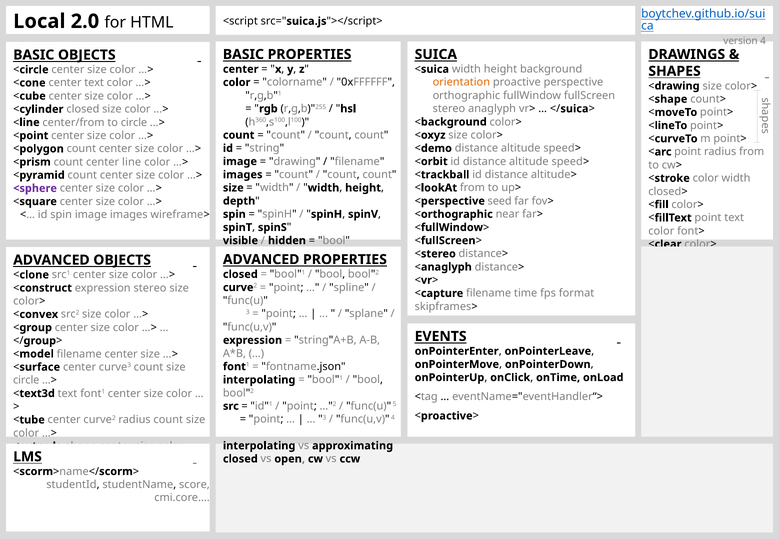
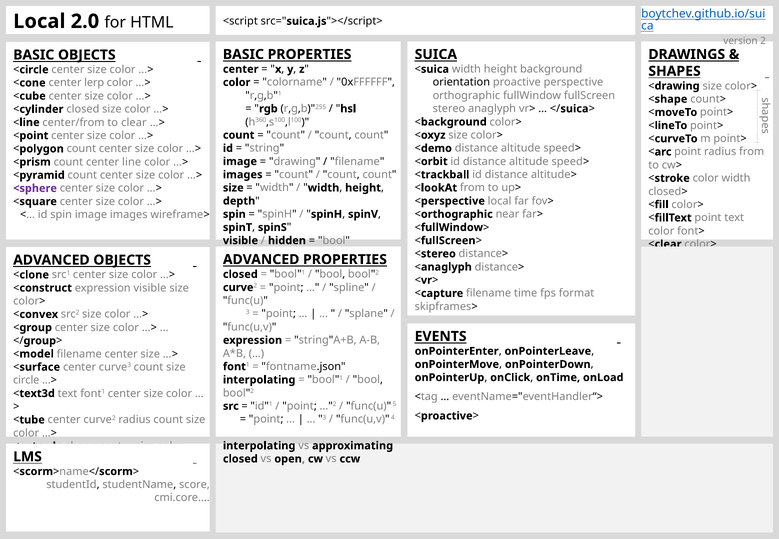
version 4: 4 -> 2 (763, 41)
orientation colour: orange -> black (461, 82)
center text: text -> lerp (94, 83)
to circle: circle -> clear (134, 122)
<perspective seed: seed -> local (500, 201)
expression stereo: stereo -> visible (150, 288)
